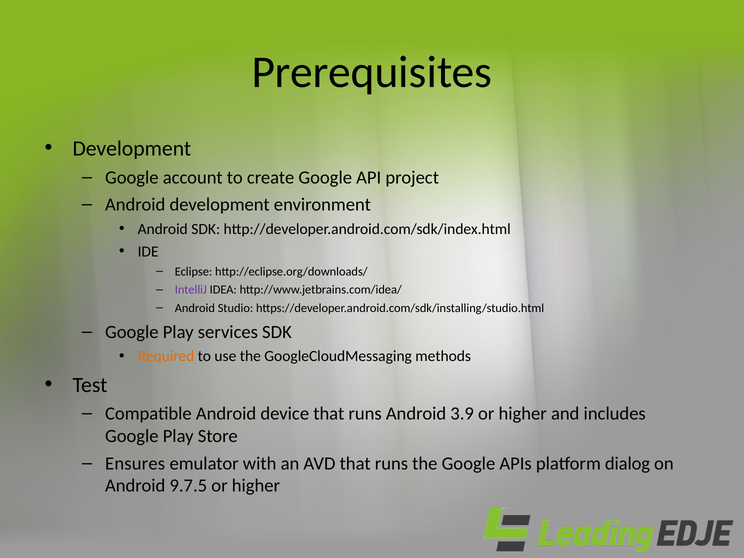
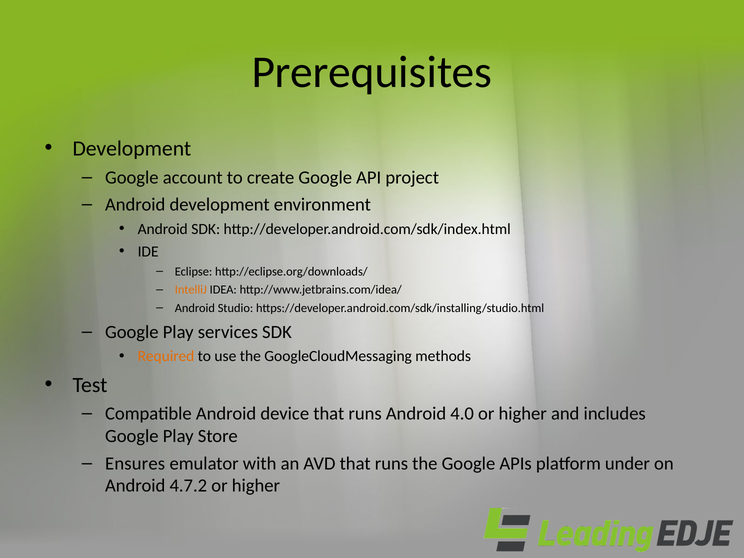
IntelliJ colour: purple -> orange (191, 290)
3.9: 3.9 -> 4.0 (462, 414)
dialog: dialog -> under (627, 463)
9.7.5: 9.7.5 -> 4.7.2 (188, 486)
